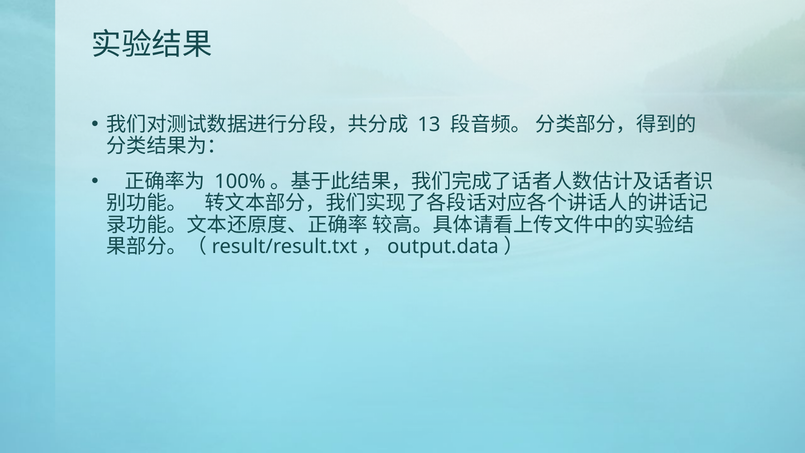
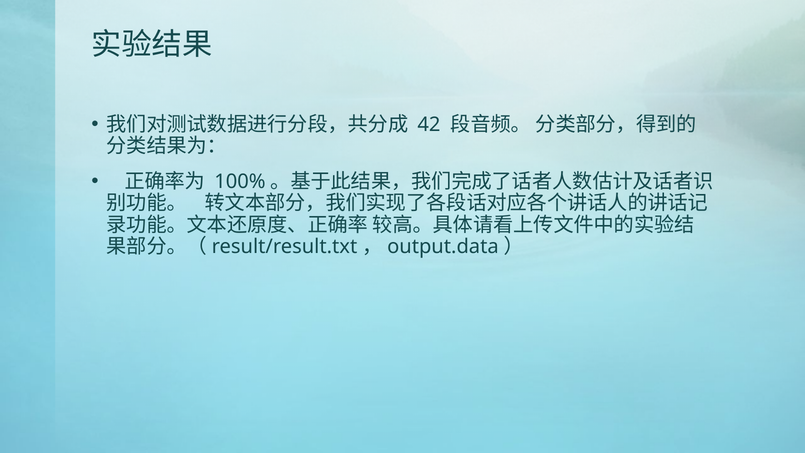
13: 13 -> 42 (429, 125)
